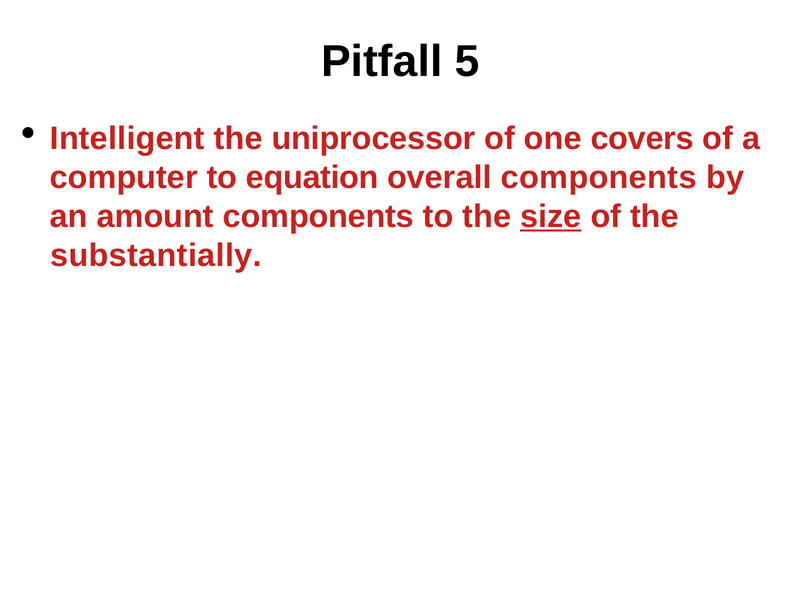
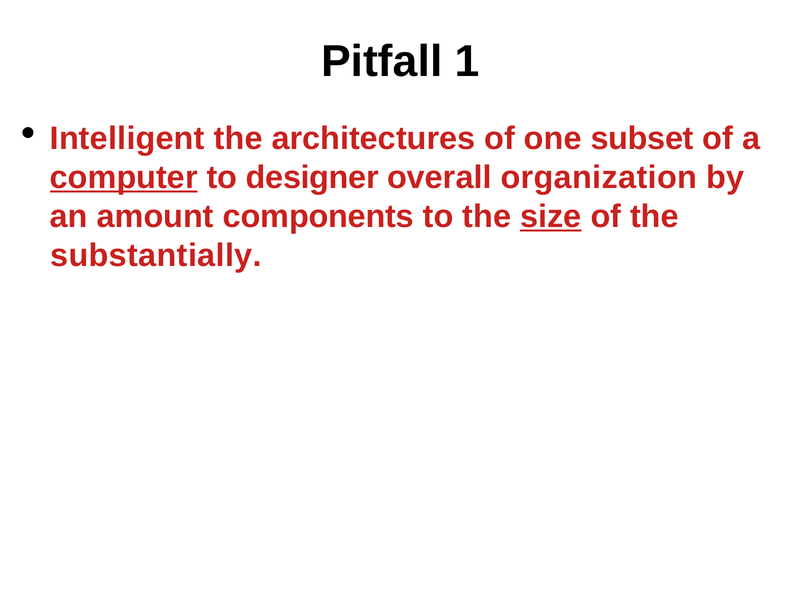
5: 5 -> 1 (467, 62)
uniprocessor: uniprocessor -> architectures (373, 139)
covers: covers -> subset (642, 139)
computer underline: none -> present (124, 178)
equation: equation -> designer (312, 178)
overall components: components -> organization (599, 178)
